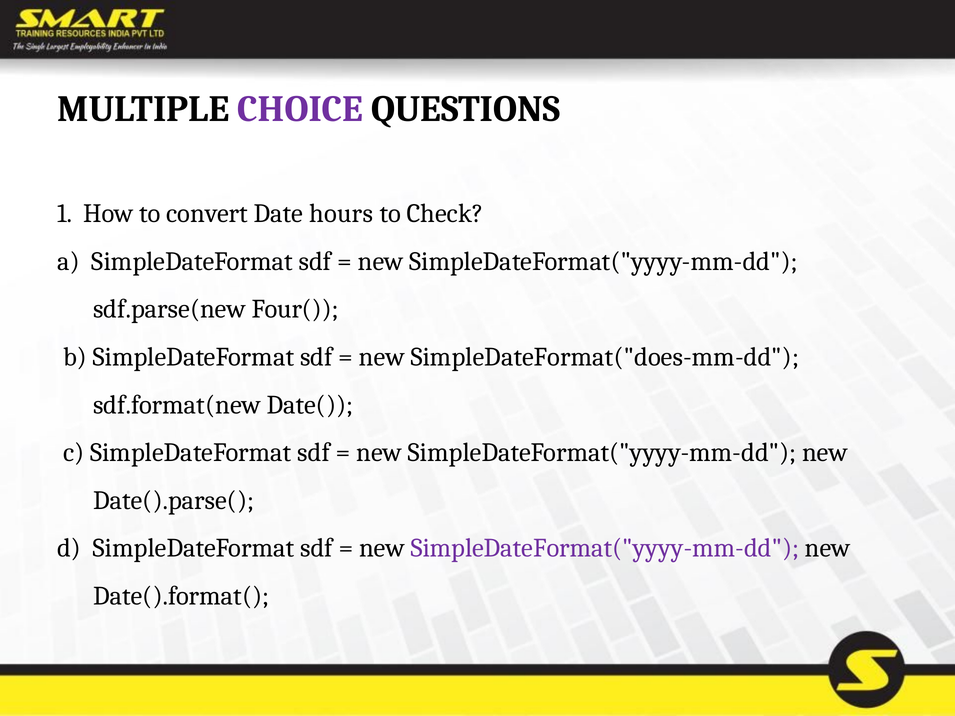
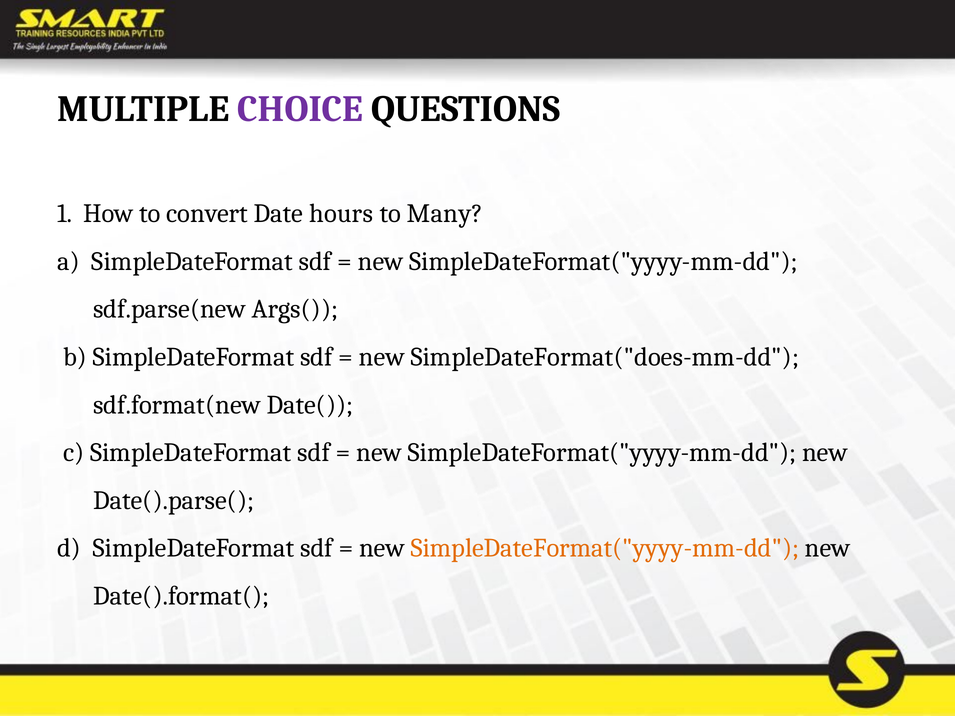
Check: Check -> Many (445, 214)
Four(: Four( -> Args( (295, 309)
SimpleDateFormat("yyyy-mm-dd colour: purple -> orange (605, 548)
